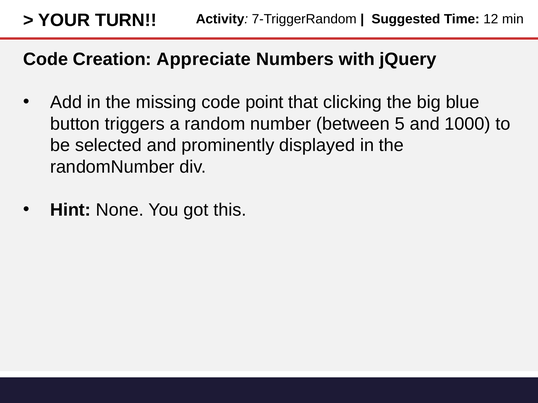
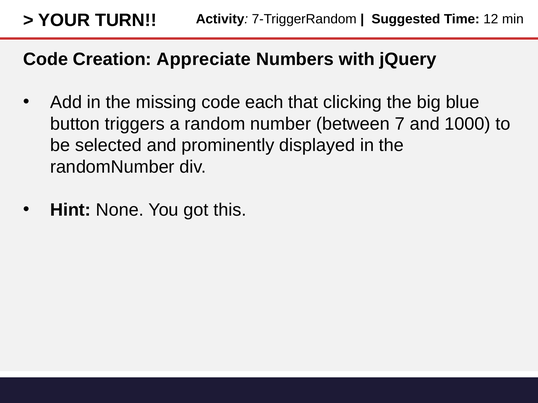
point: point -> each (264, 103)
5: 5 -> 7 (400, 124)
